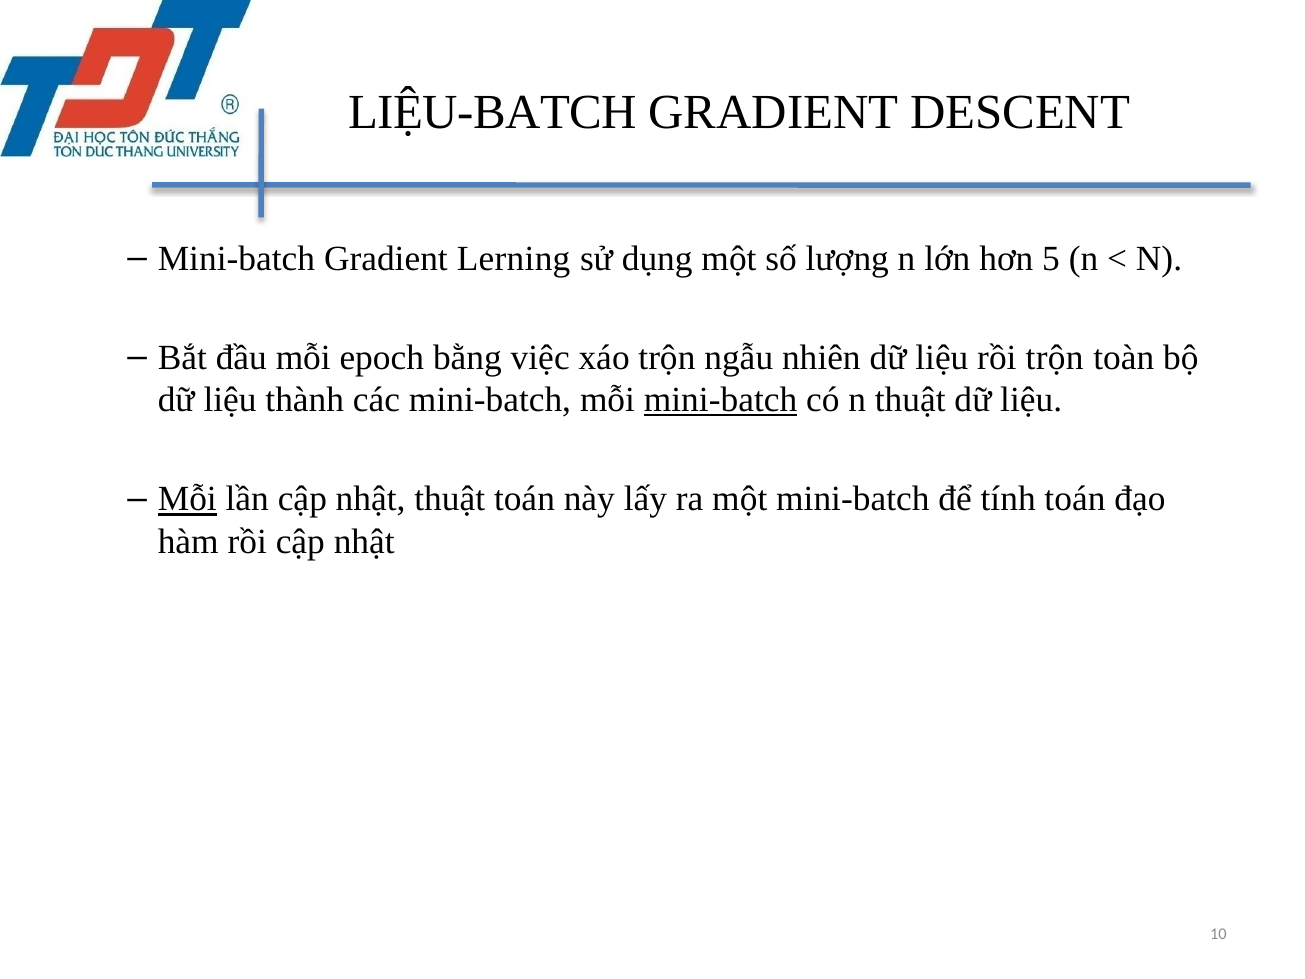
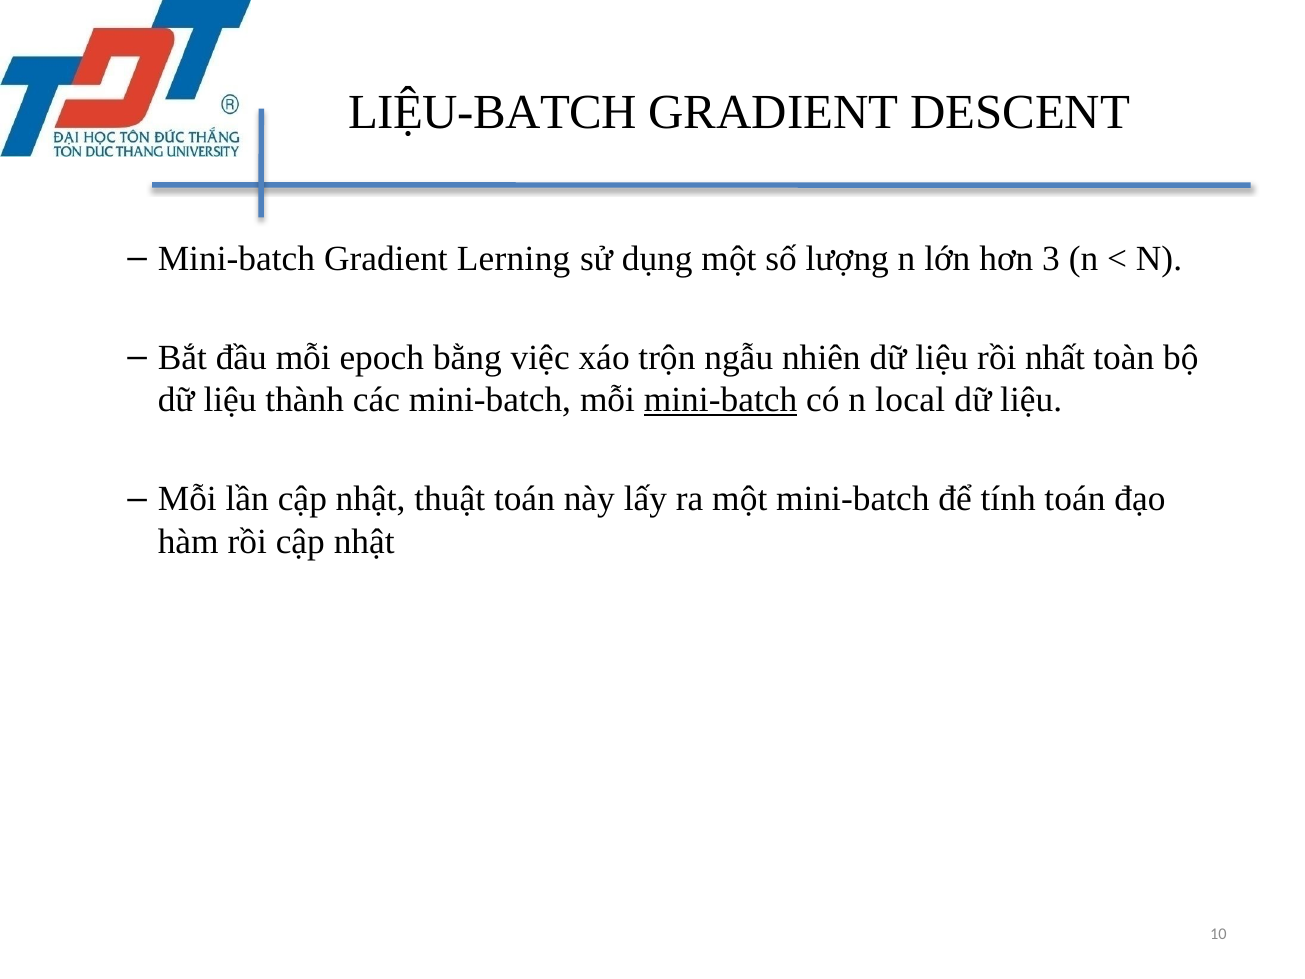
5: 5 -> 3 (1051, 259)
rồi trộn: trộn -> nhất (1055, 358)
n thuật: thuật -> local (910, 400)
Mỗi underline: present -> none (187, 499)
